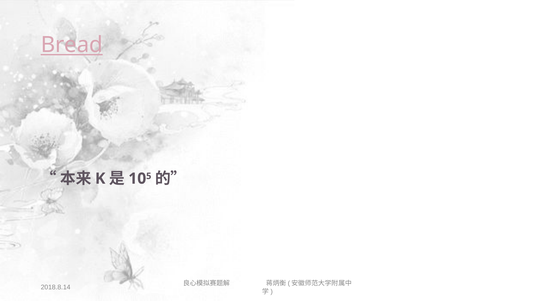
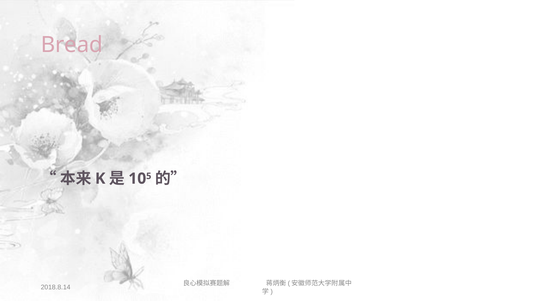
Bread underline: present -> none (72, 45)
